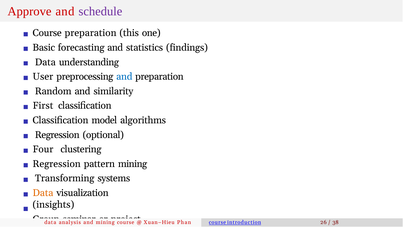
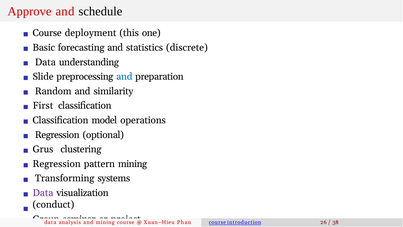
schedule colour: purple -> black (100, 12)
Course preparation: preparation -> deployment (91, 33)
findings: findings -> discrete (187, 48)
User: User -> Slide (43, 77)
algorithms: algorithms -> operations (143, 120)
Four: Four -> Grus (43, 149)
Data colour: orange -> purple (43, 193)
insights: insights -> conduct (53, 205)
